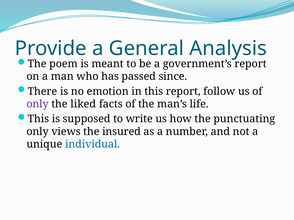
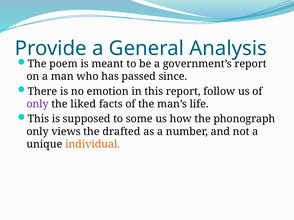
write: write -> some (139, 119)
punctuating: punctuating -> phonograph (244, 119)
insured: insured -> drafted (121, 132)
individual colour: blue -> orange (93, 145)
